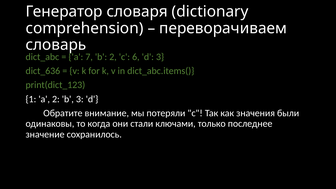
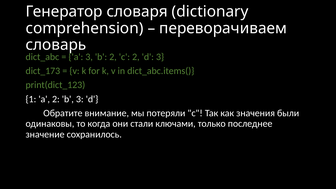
a 7: 7 -> 3 (89, 57)
c 6: 6 -> 2 (136, 57)
dict_636: dict_636 -> dict_173 (43, 71)
